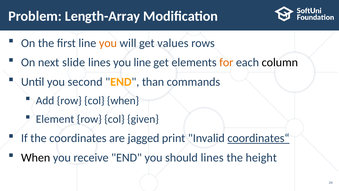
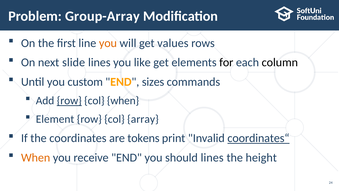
Length-Array: Length-Array -> Group-Array (102, 16)
you line: line -> like (142, 62)
for colour: orange -> black (226, 62)
second: second -> custom (85, 82)
than: than -> sizes (153, 82)
row underline: none -> present (69, 101)
given: given -> array (143, 119)
jagged: jagged -> tokens (143, 138)
When colour: black -> orange (36, 157)
